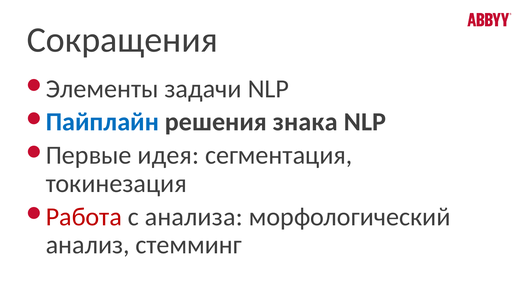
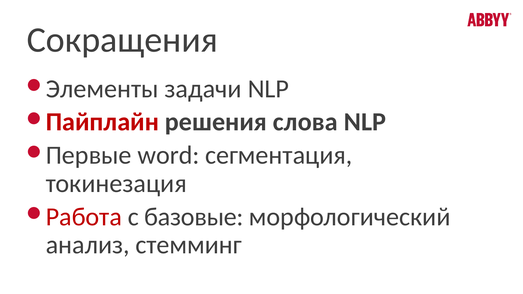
Пайплайн colour: blue -> red (102, 122)
знака: знака -> слова (305, 122)
идея: идея -> word (168, 155)
анализа: анализа -> базовые (194, 217)
